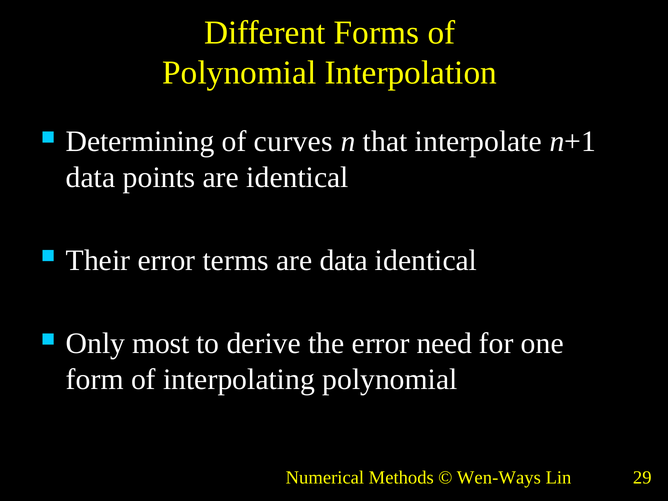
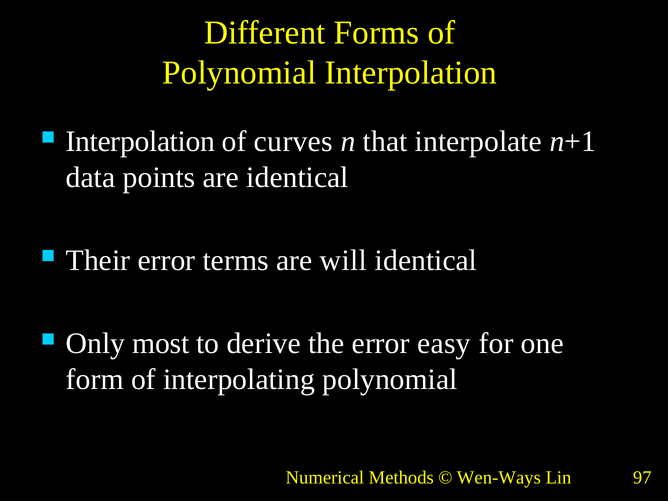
Determining: Determining -> Interpolation (140, 142)
are data: data -> will (343, 260)
need: need -> easy (444, 344)
29: 29 -> 97 (642, 478)
